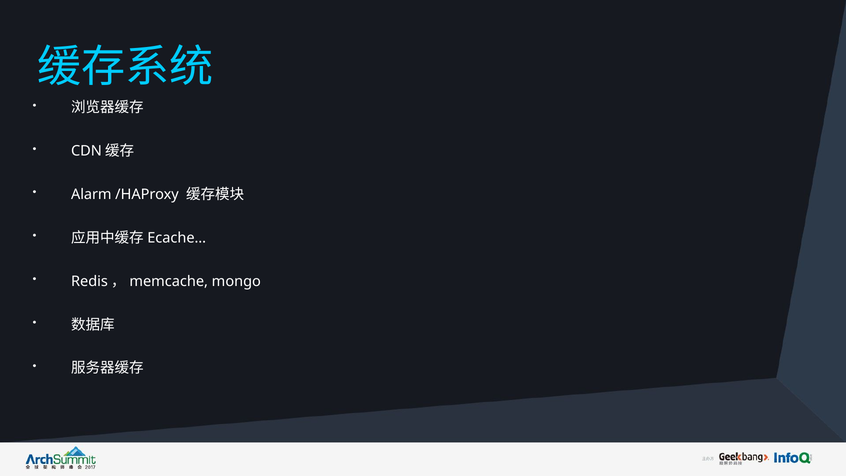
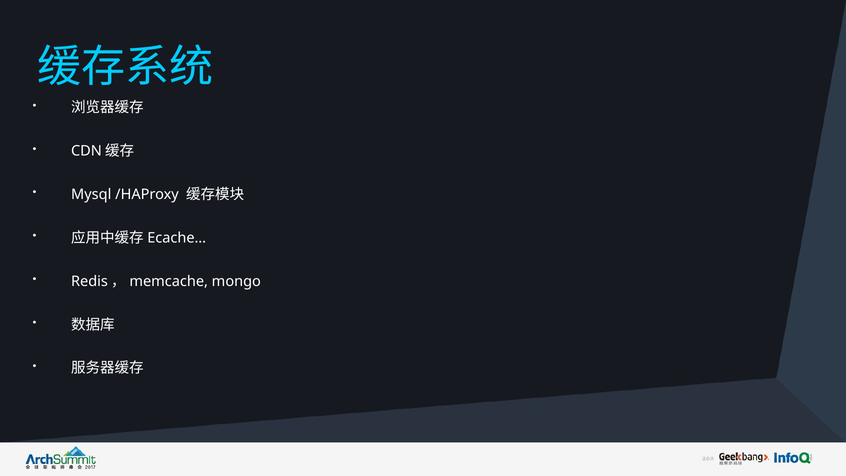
Alarm: Alarm -> Mysql (91, 194)
